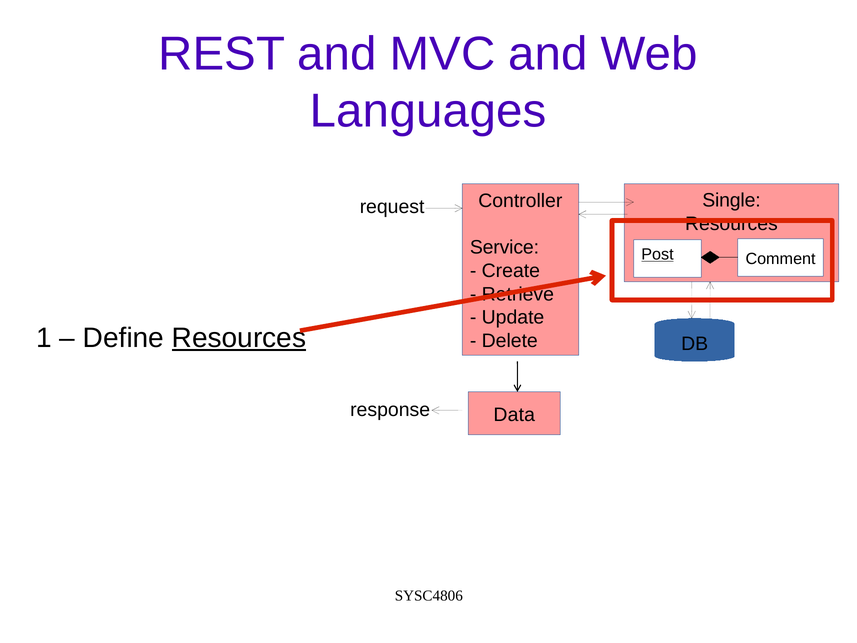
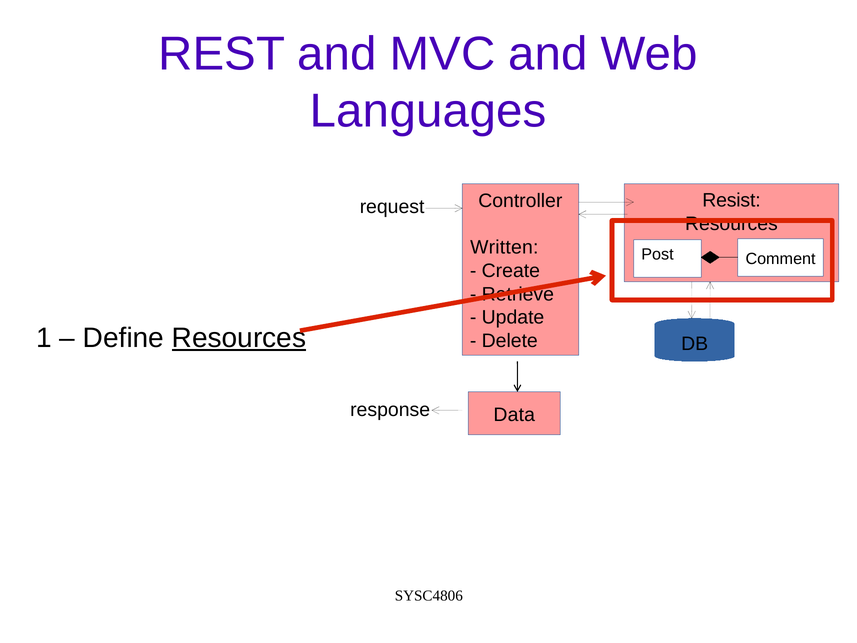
Single: Single -> Resist (731, 200)
Service: Service -> Written (504, 247)
Post underline: present -> none (657, 254)
